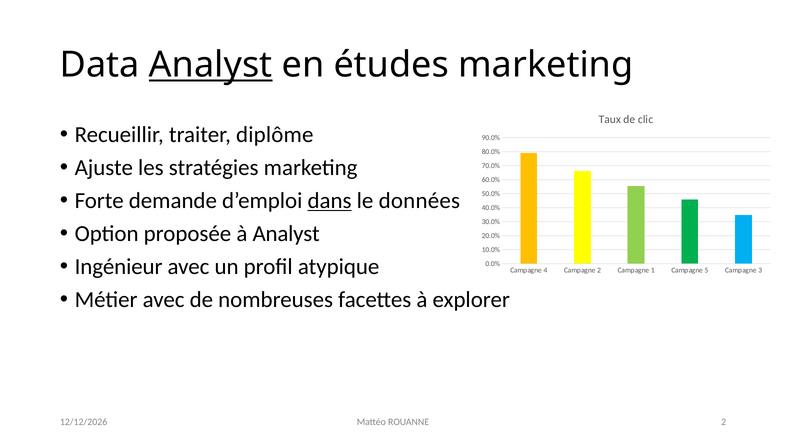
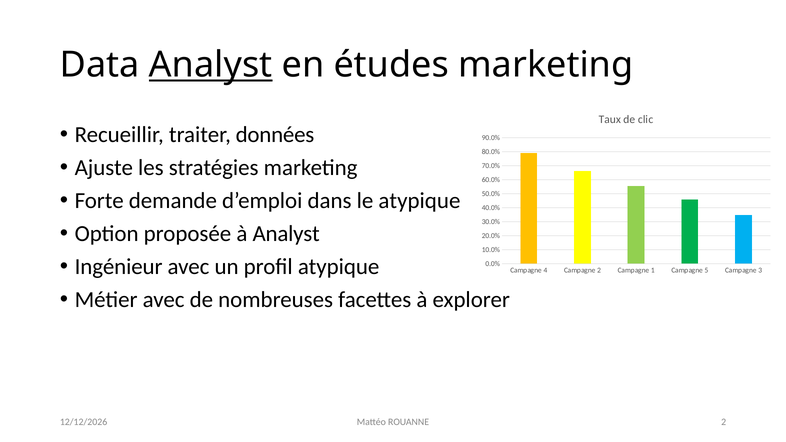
diplôme: diplôme -> données (275, 135)
dans underline: present -> none (330, 201)
le données: données -> atypique (419, 201)
